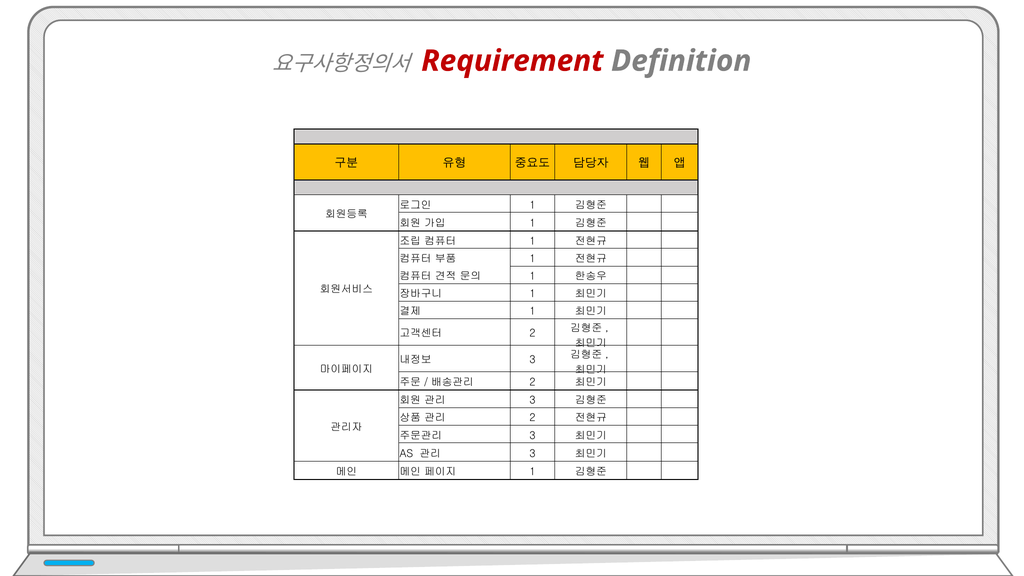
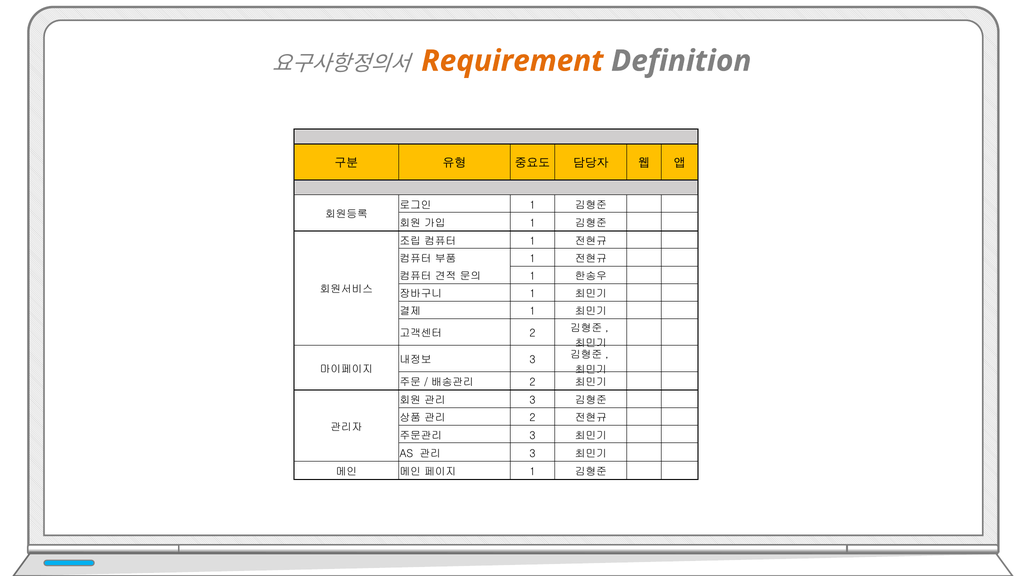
Requirement colour: red -> orange (512, 61)
